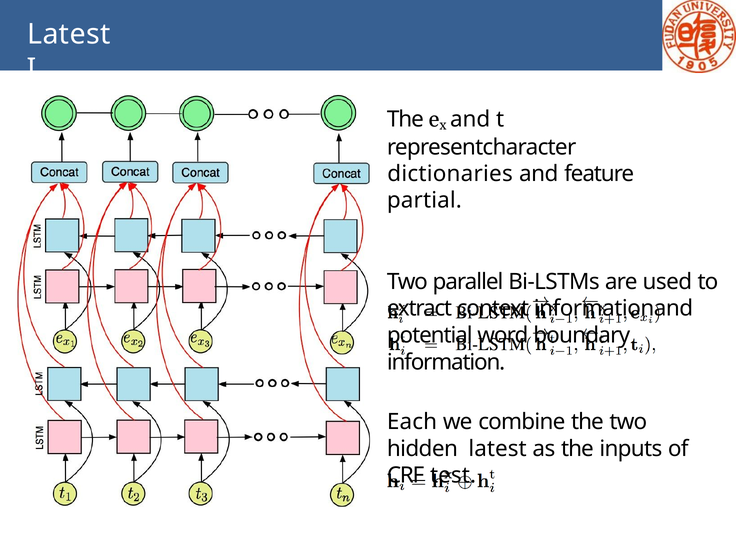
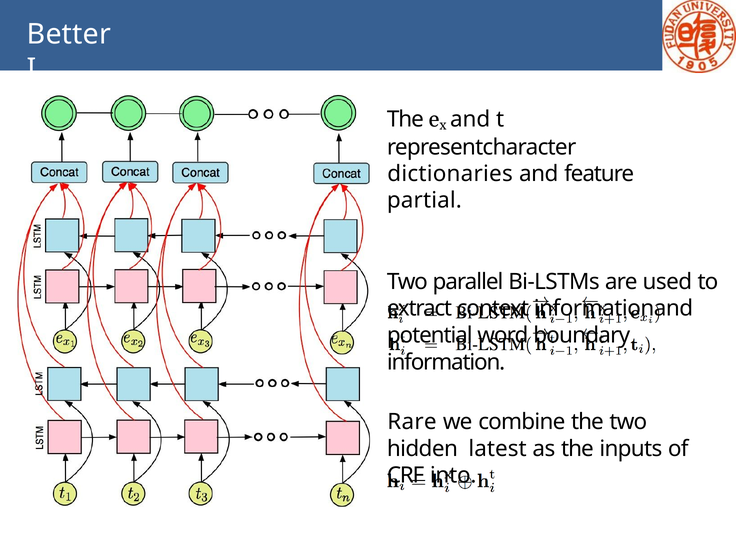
Latest: Latest -> Better (69, 34)
Each: Each -> Rare (412, 422)
test: test -> into (453, 475)
